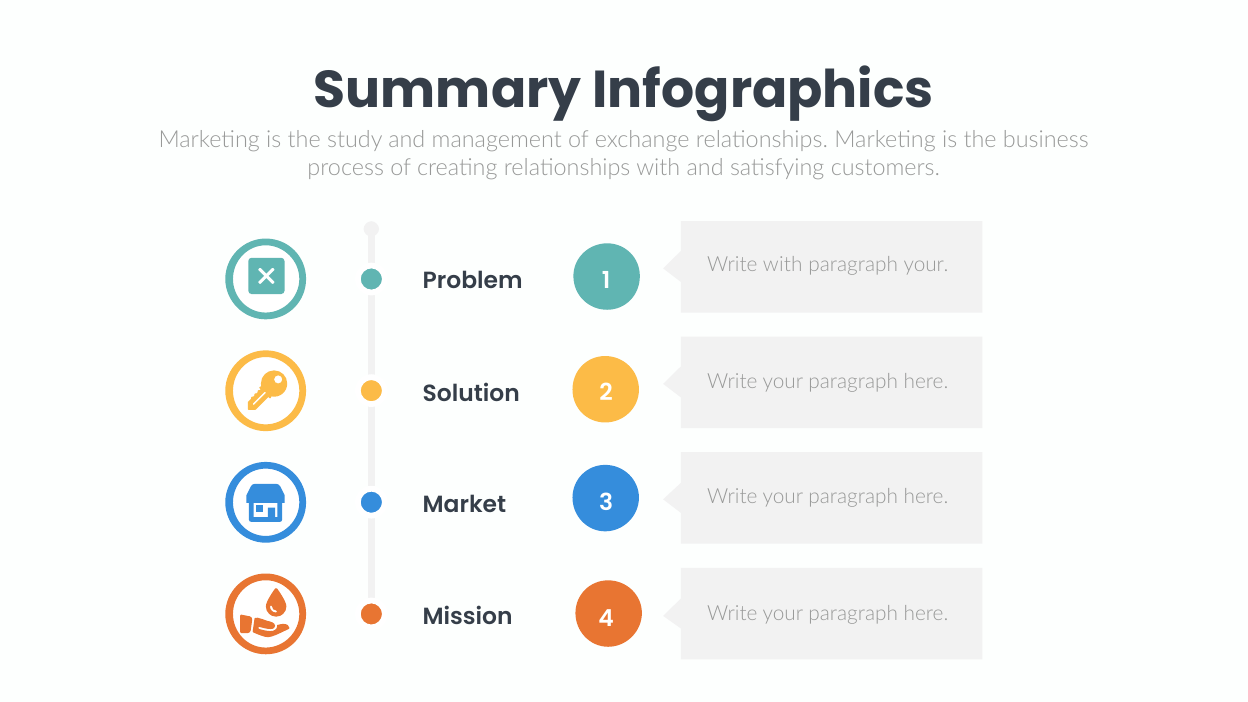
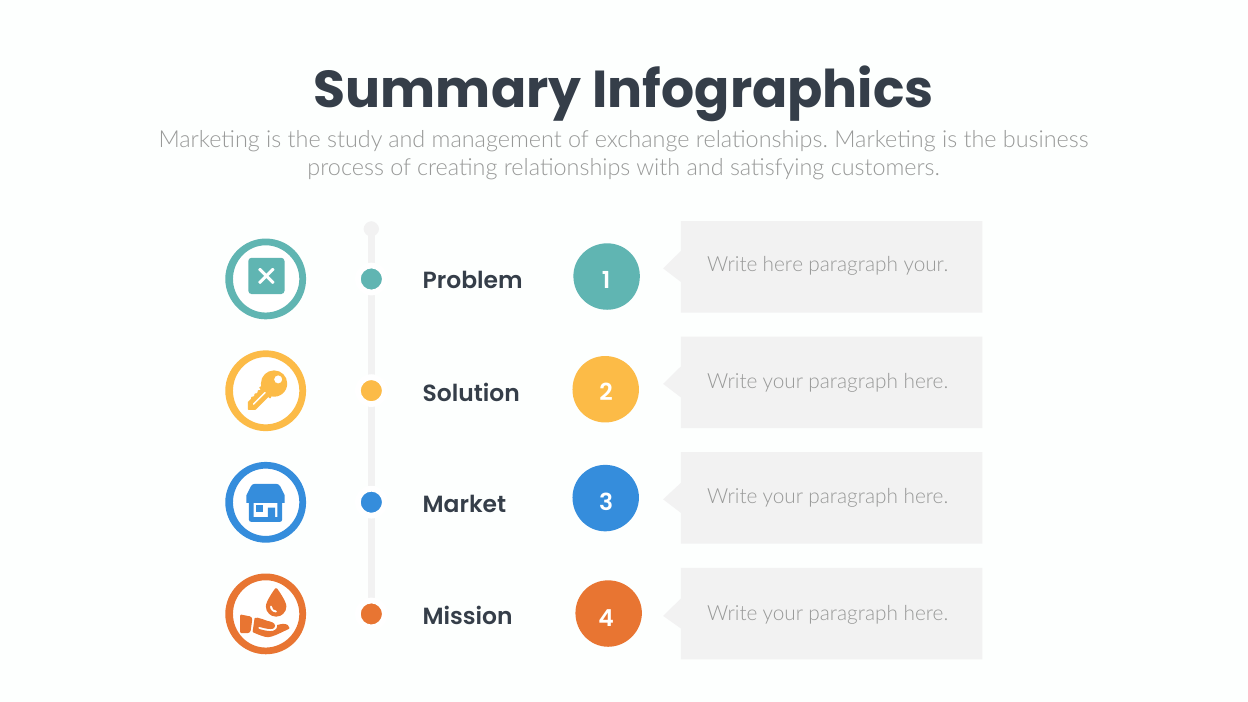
Write with: with -> here (783, 265)
